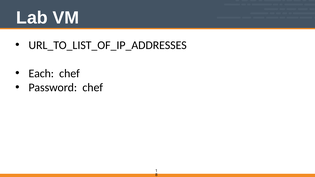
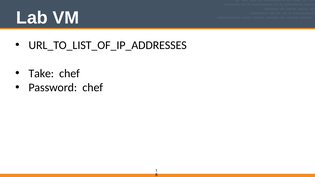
Each: Each -> Take (41, 74)
